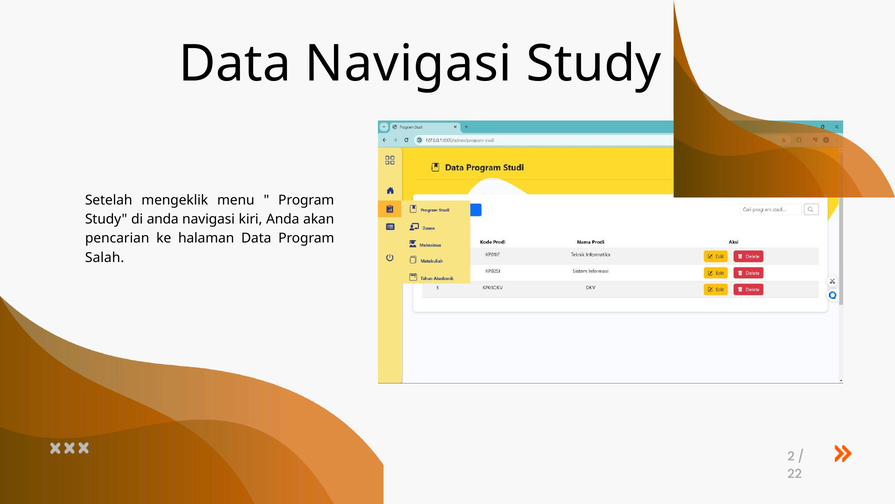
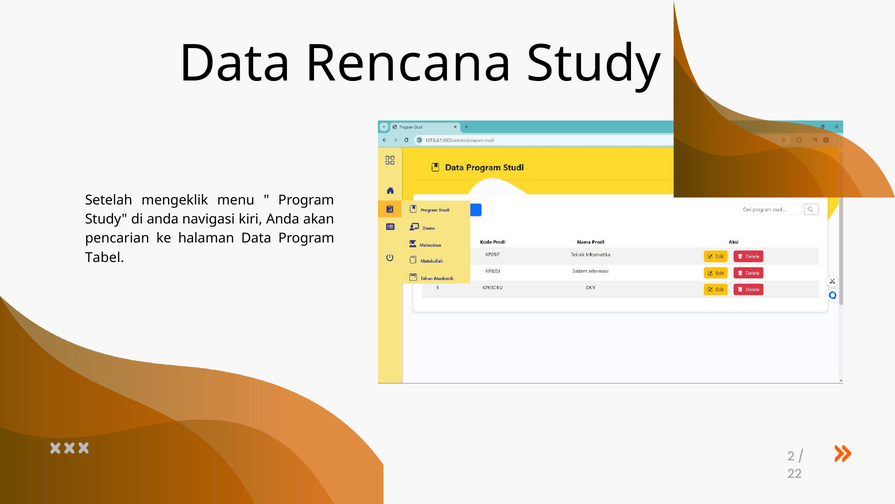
Data Navigasi: Navigasi -> Rencana (409, 64)
Salah: Salah -> Tabel (105, 257)
